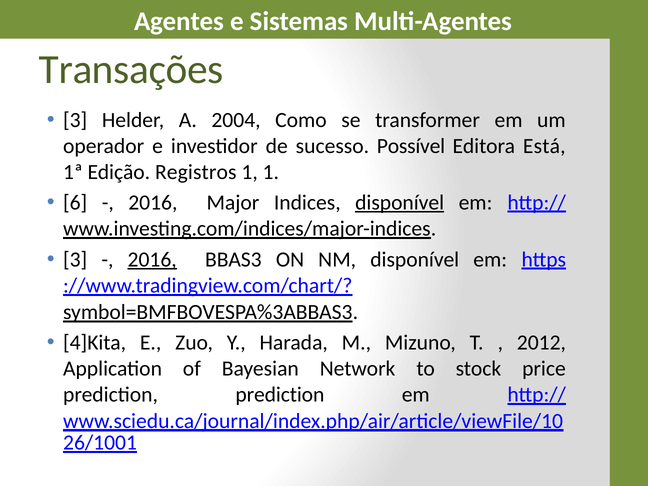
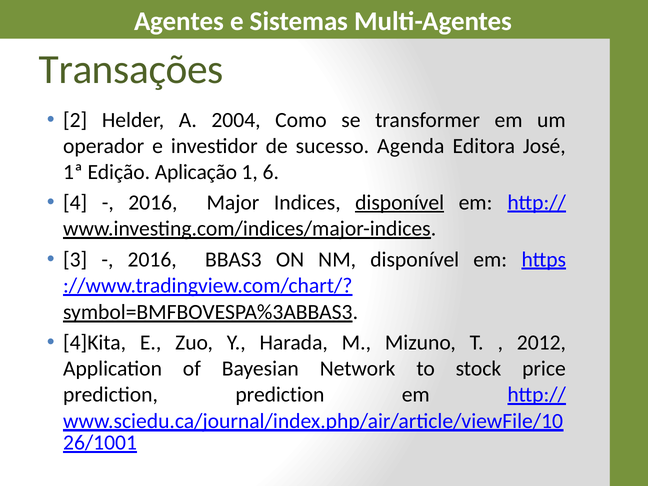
3: 3 -> 2 (75, 120)
Possível: Possível -> Agenda (411, 146)
Está: Está -> José (544, 146)
Registros: Registros -> Aplicação (196, 172)
1 1: 1 -> 6 (271, 172)
6: 6 -> 4 (75, 202)
2016 underline: present -> none (152, 259)
